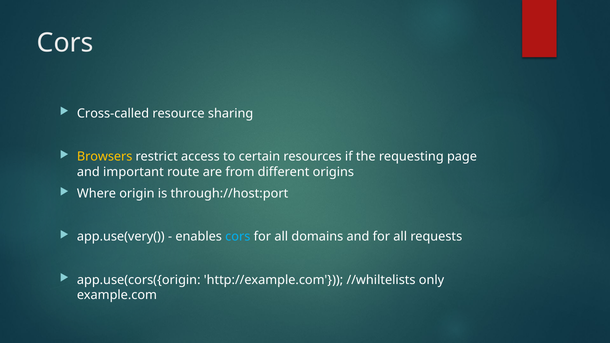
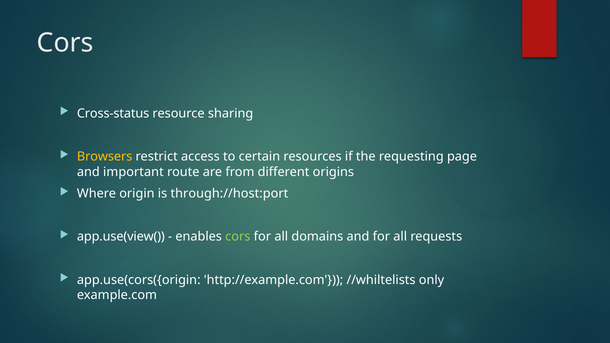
Cross-called: Cross-called -> Cross-status (113, 114)
app.use(very(: app.use(very( -> app.use(view( (121, 237)
cors colour: light blue -> light green (238, 237)
